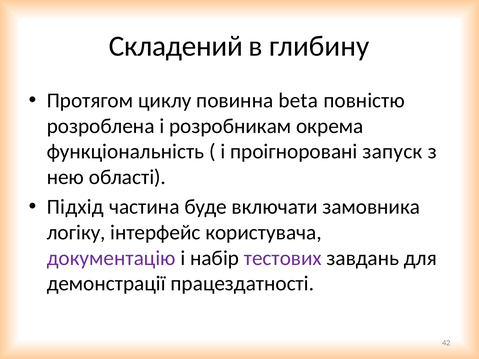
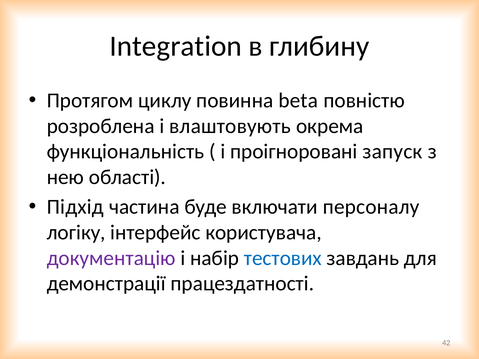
Складений: Складений -> Integration (176, 46)
розробникам: розробникам -> влаштовують (230, 126)
замовника: замовника -> персоналу (371, 207)
тестових colour: purple -> blue (283, 258)
